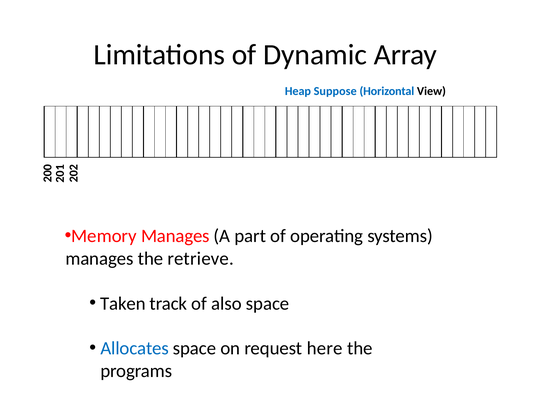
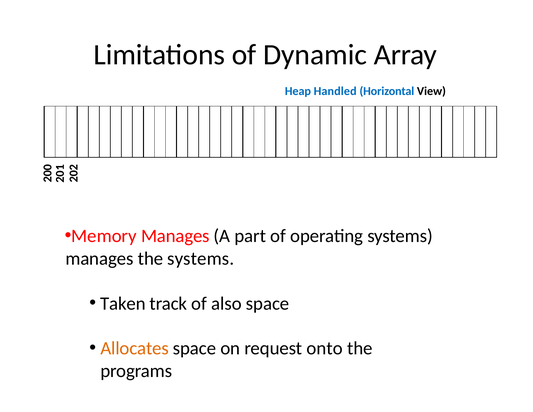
Suppose: Suppose -> Handled (335, 91)
the retrieve: retrieve -> systems (201, 259)
Allocates colour: blue -> orange (135, 348)
here: here -> onto (325, 348)
